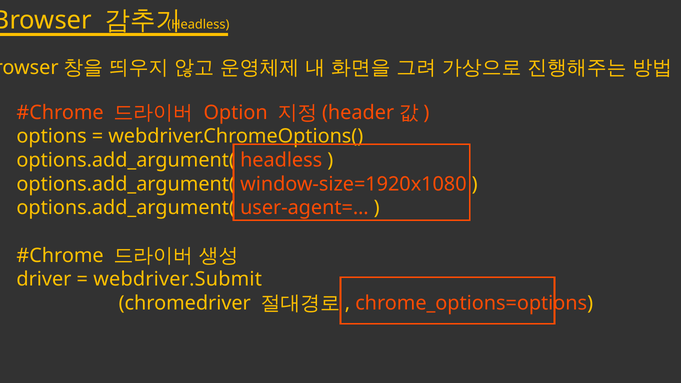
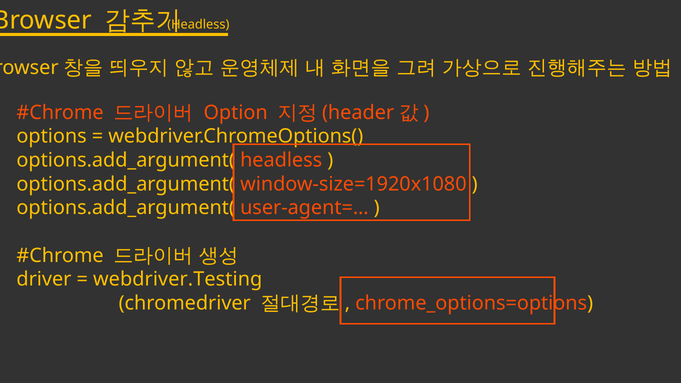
webdriver.Submit: webdriver.Submit -> webdriver.Testing (178, 279)
